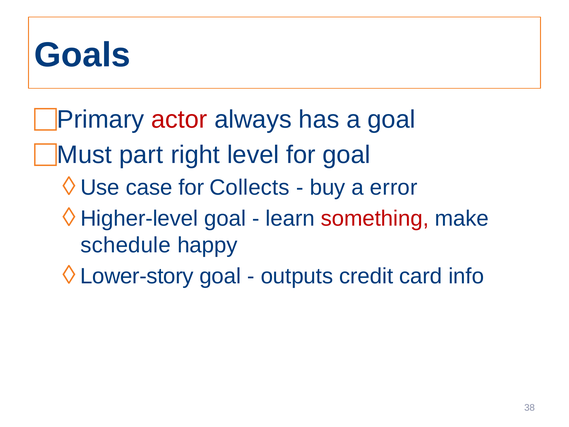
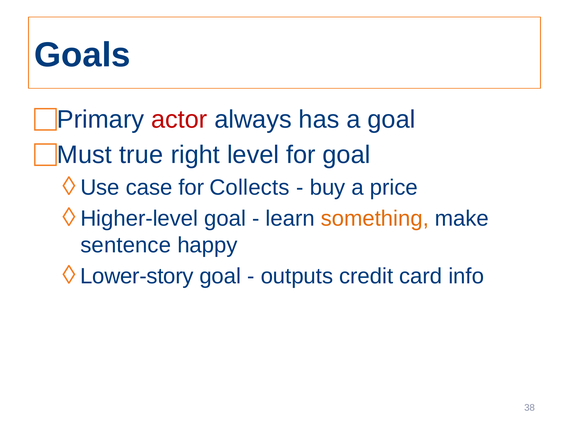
part: part -> true (141, 155)
error: error -> price (394, 187)
something colour: red -> orange (375, 218)
schedule: schedule -> sentence (126, 245)
